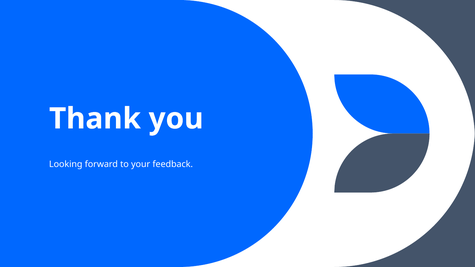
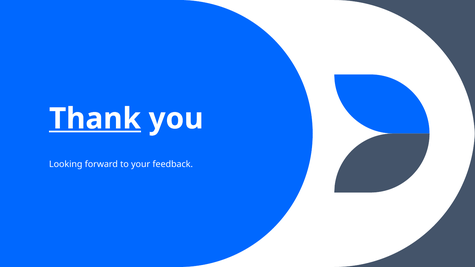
Thank underline: none -> present (95, 119)
